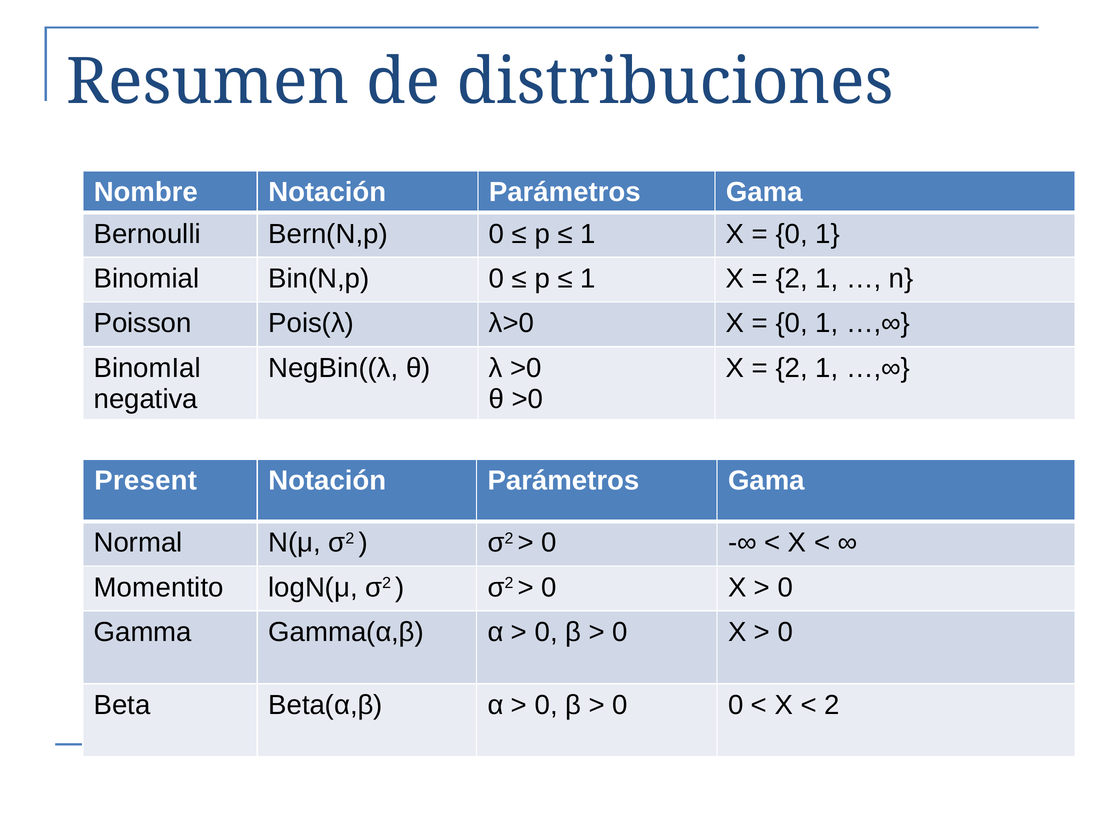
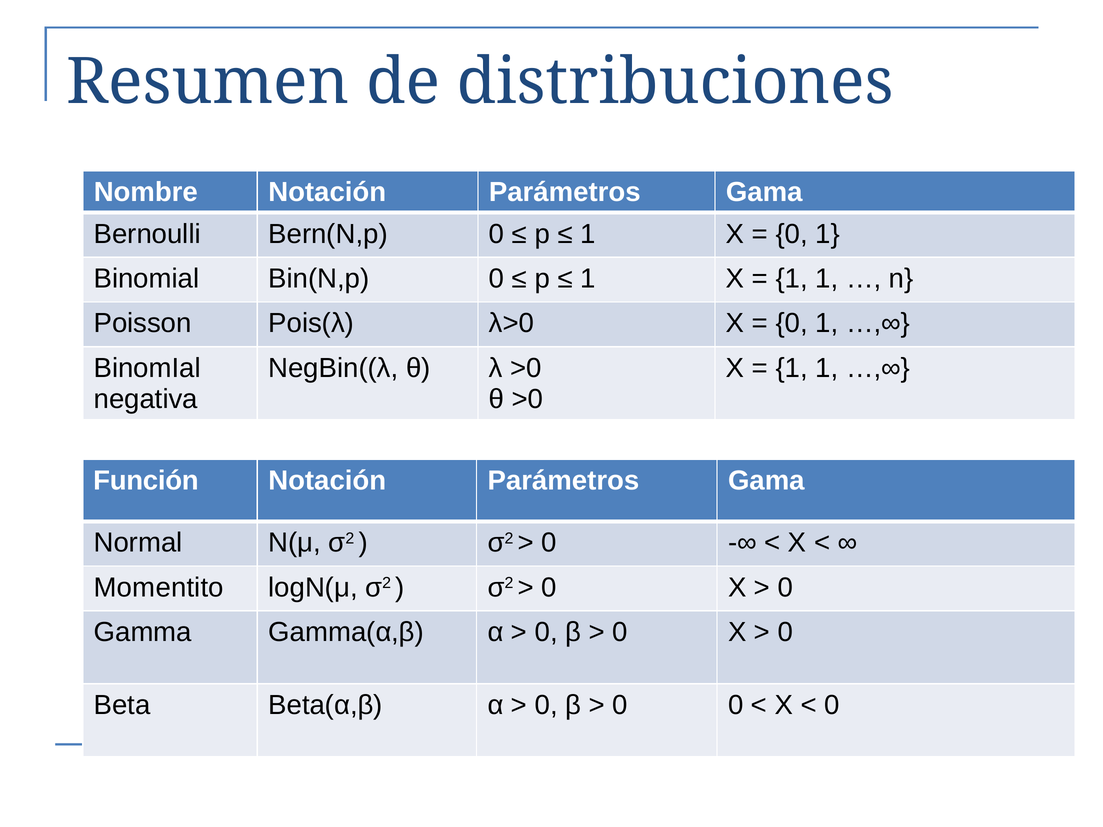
2: 2 -> 1 (792, 279)
2: 2 -> 1 (792, 368)
Present: Present -> Función (146, 481)
2: 2 -> 0 (832, 705)
